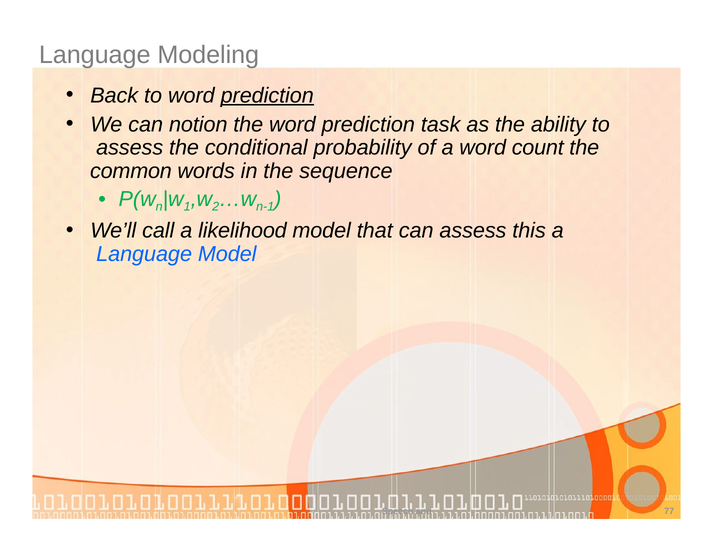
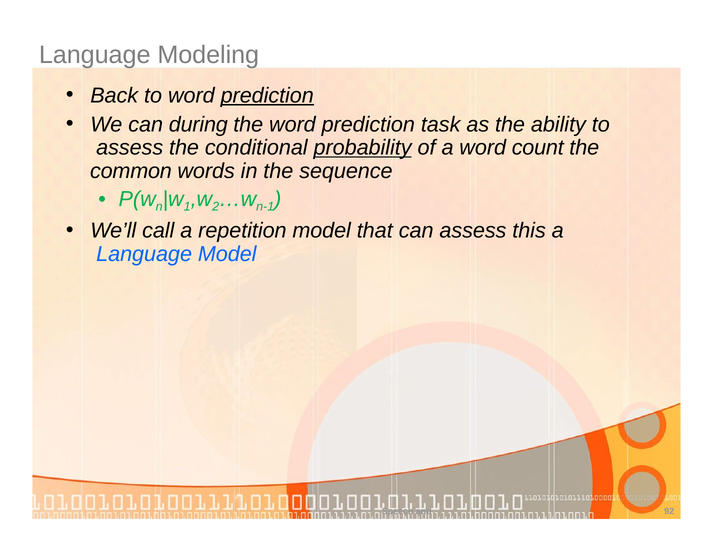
notion: notion -> during (198, 124)
probability underline: none -> present (363, 148)
likelihood: likelihood -> repetition (242, 231)
77: 77 -> 92 (669, 511)
